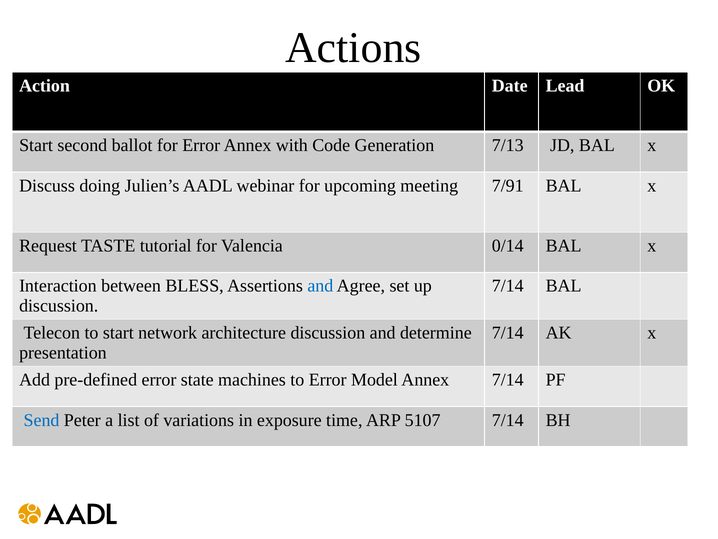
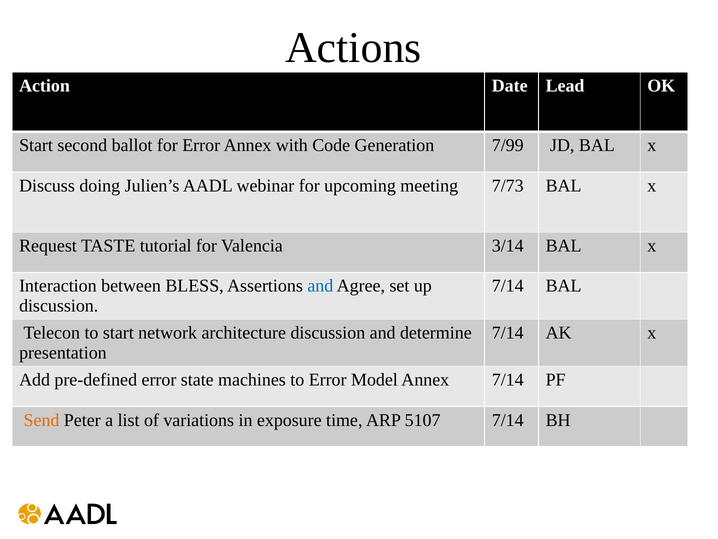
7/13: 7/13 -> 7/99 (508, 145)
7/91: 7/91 -> 7/73 (508, 185)
0/14: 0/14 -> 3/14 (508, 246)
Send colour: blue -> orange (42, 420)
